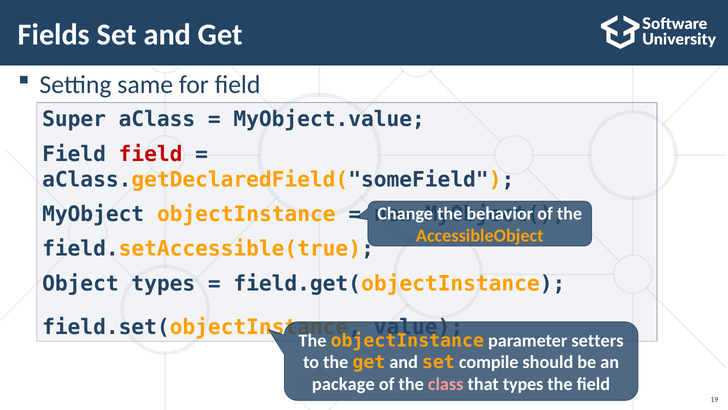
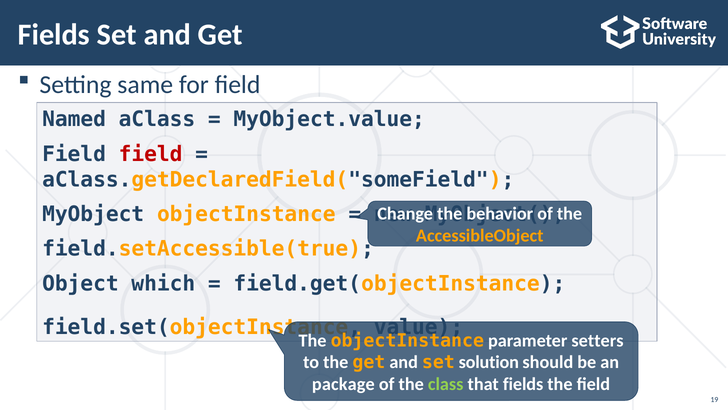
Super: Super -> Named (74, 119)
Object types: types -> which (163, 283)
compile: compile -> solution (489, 362)
class colour: pink -> light green (446, 384)
that types: types -> fields (523, 384)
